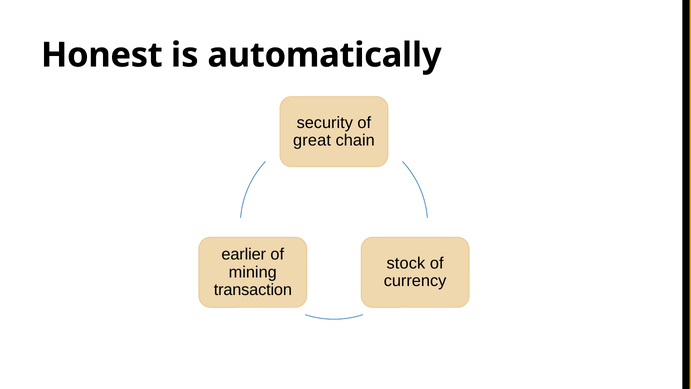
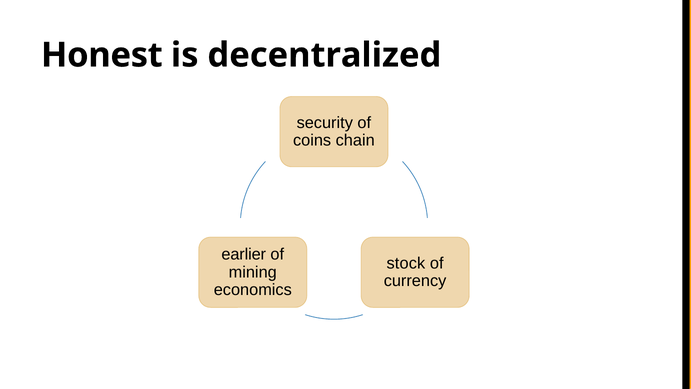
automatically: automatically -> decentralized (324, 55)
great: great -> coins (312, 140)
transaction: transaction -> economics (253, 290)
